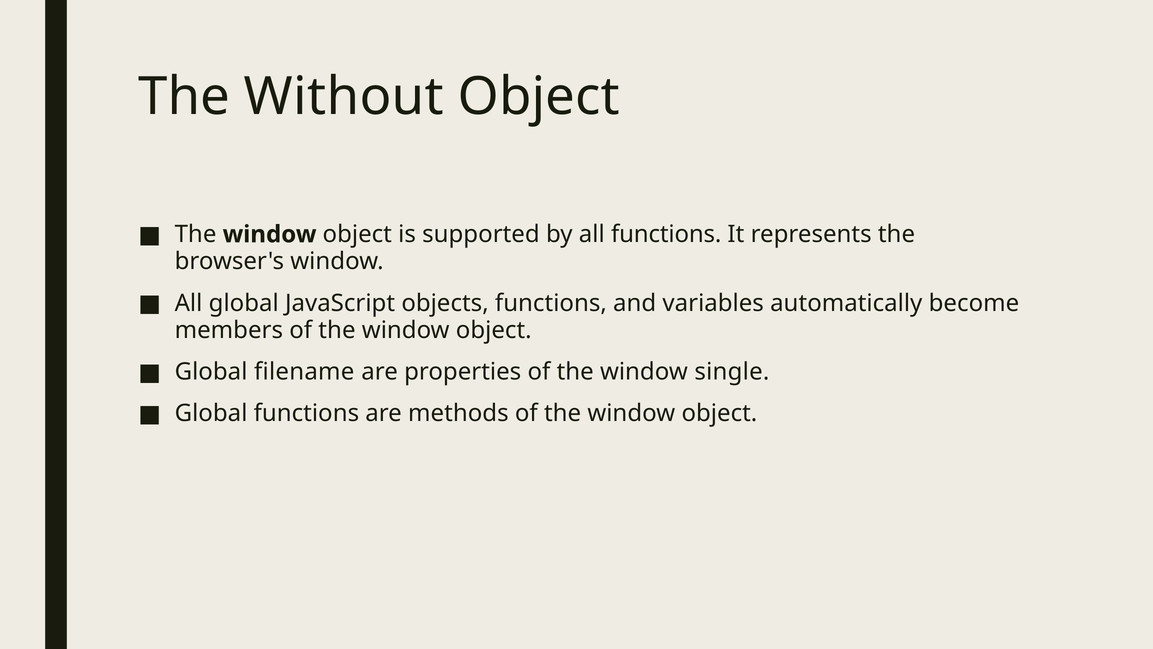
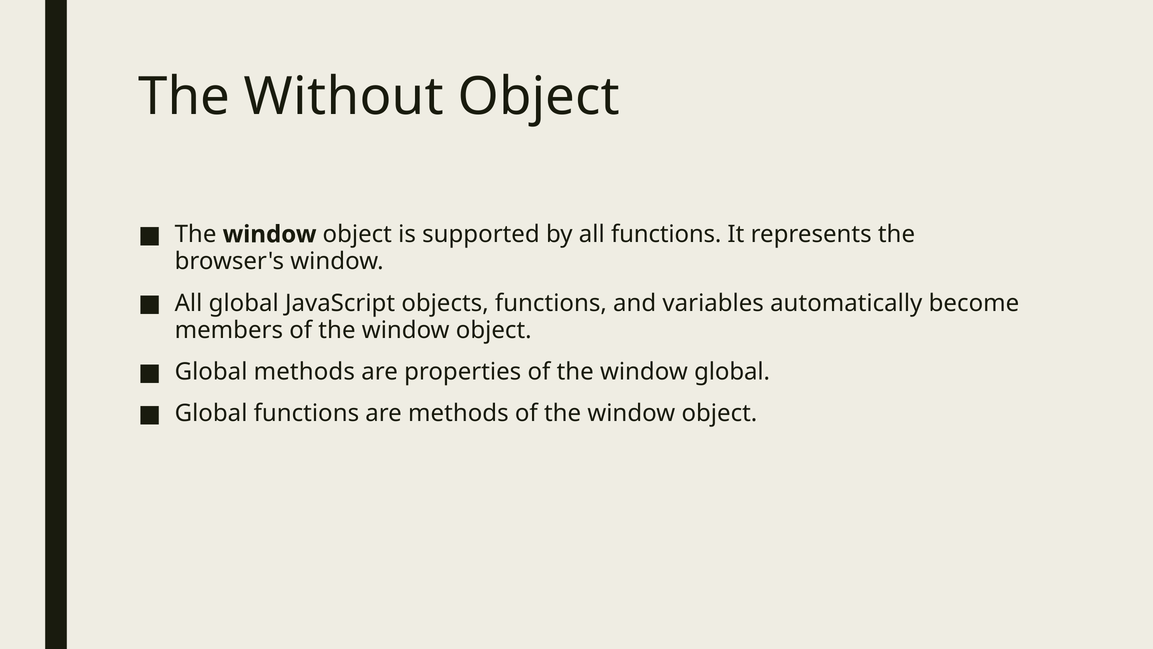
Global filename: filename -> methods (304, 372)
window single: single -> global (732, 372)
